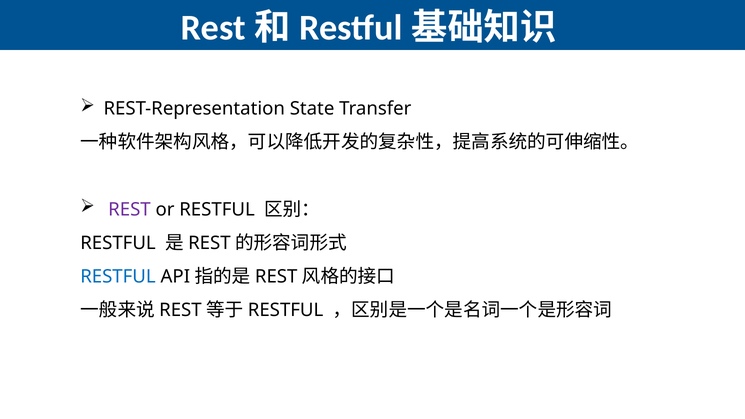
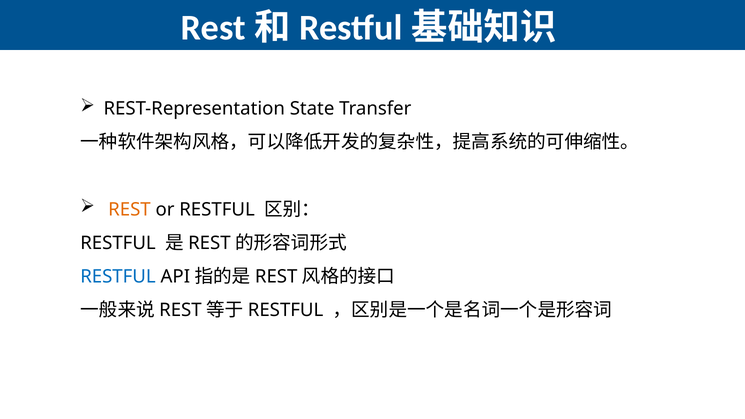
REST colour: purple -> orange (129, 209)
